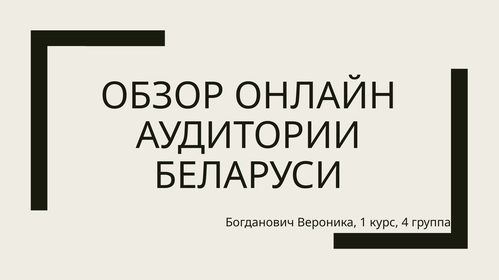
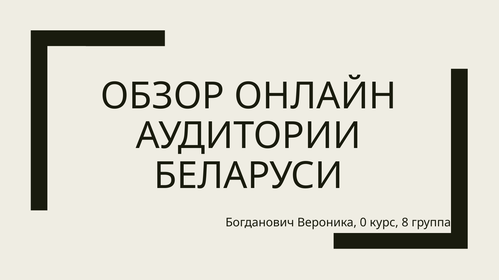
1: 1 -> 0 (363, 223)
4: 4 -> 8 (405, 223)
